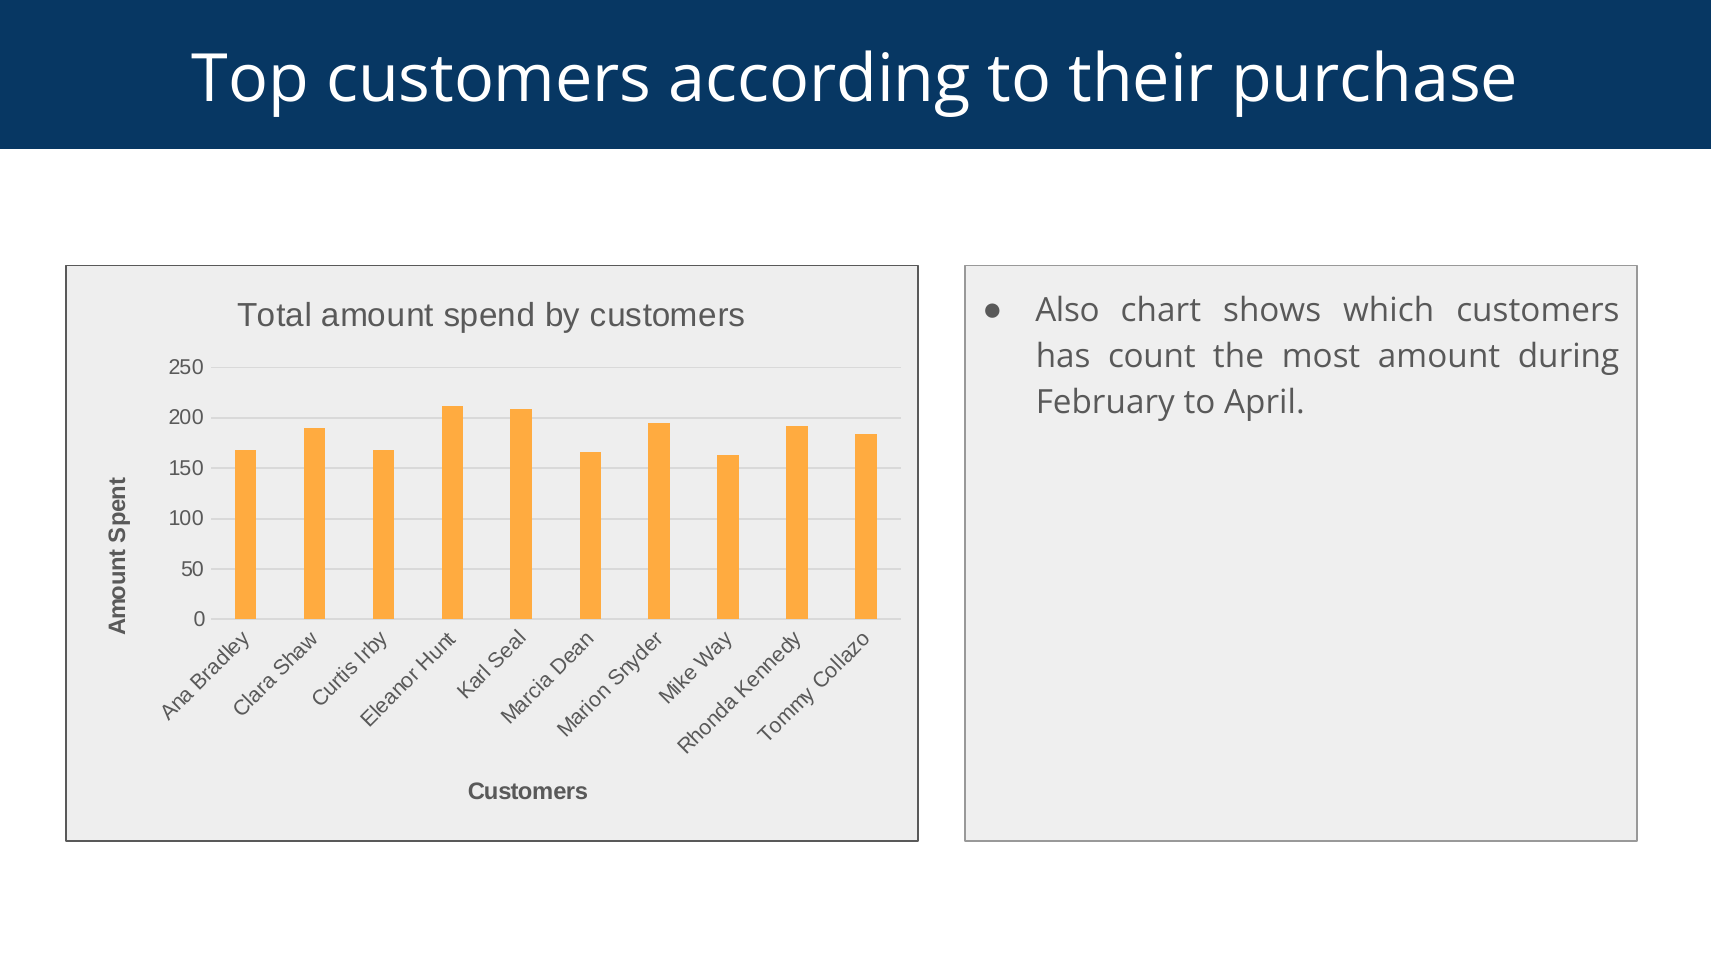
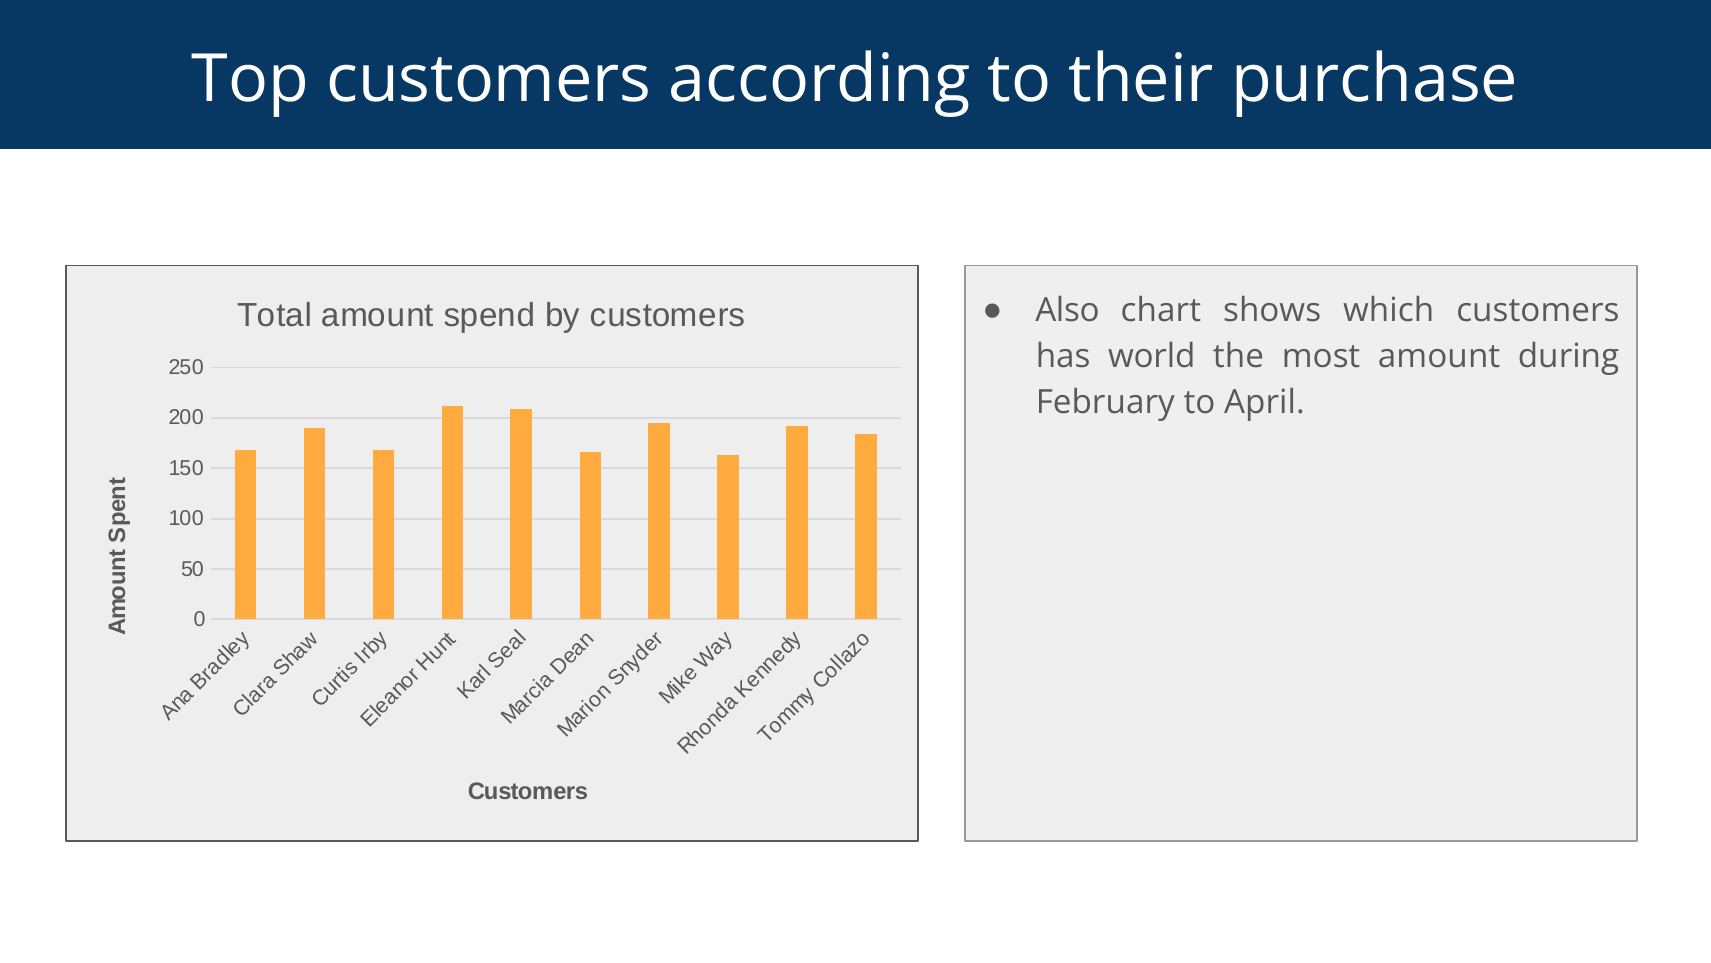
count: count -> world (1152, 357)
